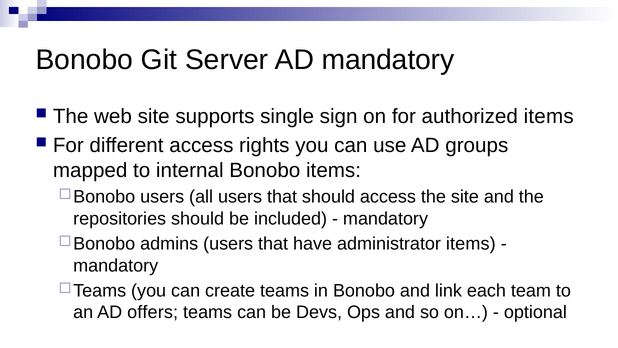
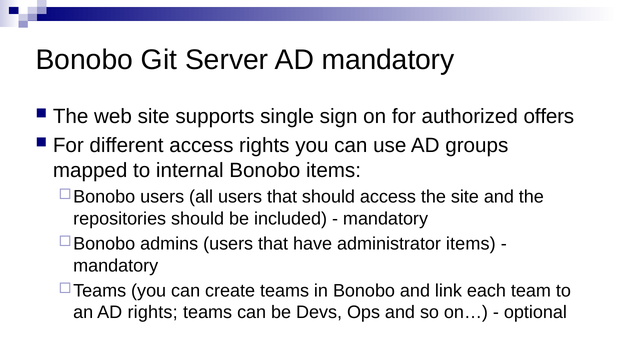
authorized items: items -> offers (549, 117)
AD offers: offers -> rights (153, 312)
